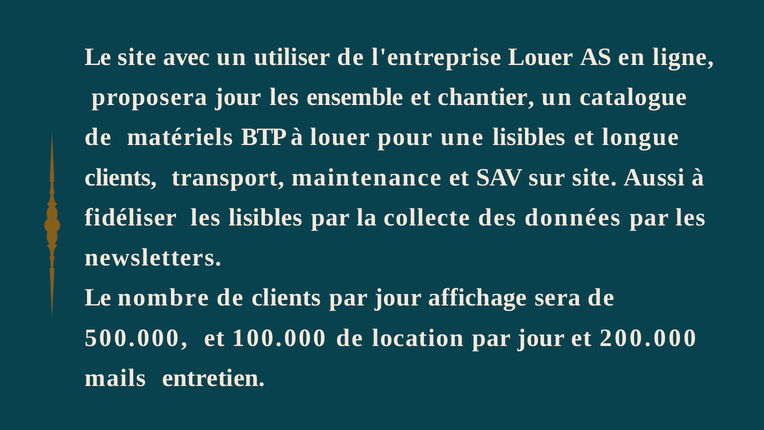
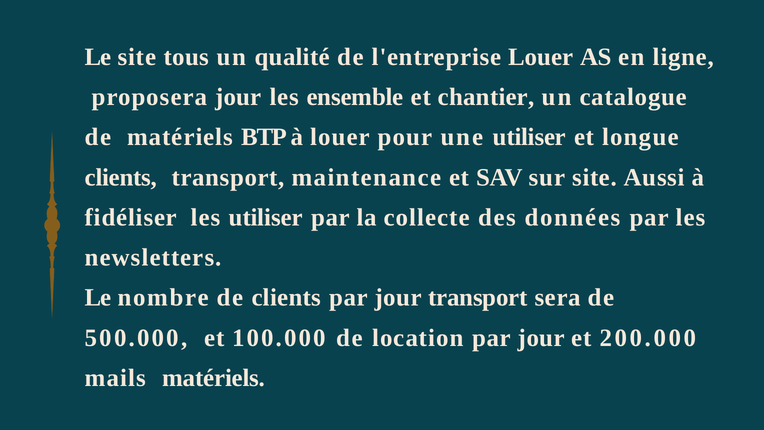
avec: avec -> tous (186, 57)
utiliser: utiliser -> qualité (292, 57)
une lisibles: lisibles -> utiliser (529, 137)
les lisibles: lisibles -> utiliser (266, 217)
jour affichage: affichage -> transport (478, 298)
mails entretien: entretien -> matériels (214, 378)
